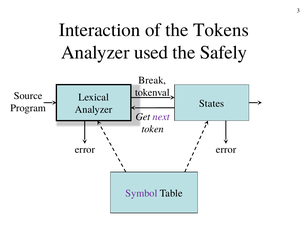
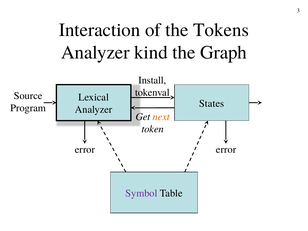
used: used -> kind (151, 52)
Safely: Safely -> Graph (223, 52)
Break: Break -> Install (152, 80)
next colour: purple -> orange (161, 117)
